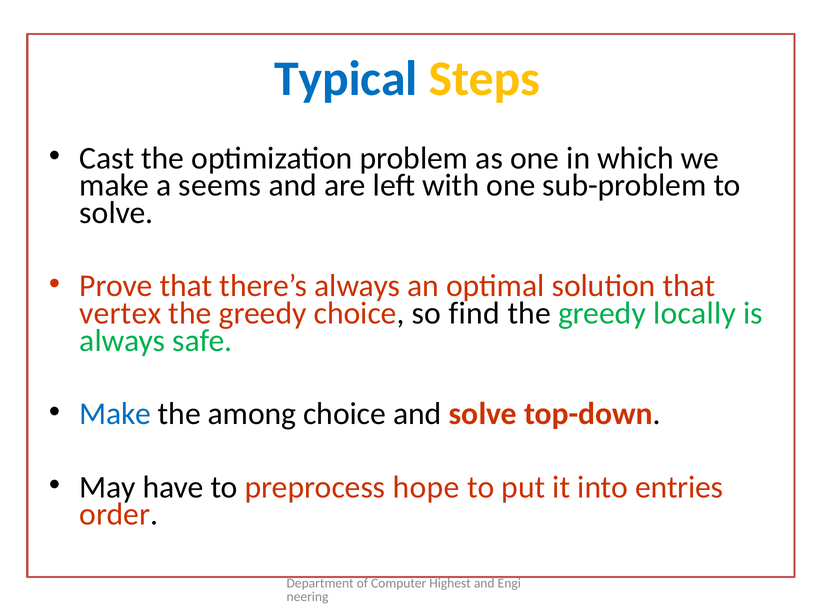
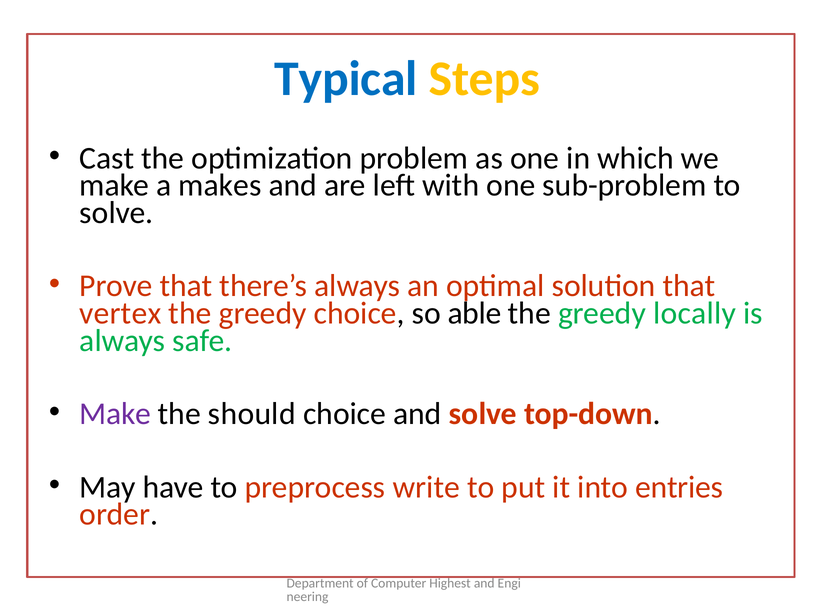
seems: seems -> makes (220, 186)
find: find -> able (474, 314)
Make colour: blue -> purple (115, 414)
among: among -> should (252, 414)
hope: hope -> write (426, 487)
